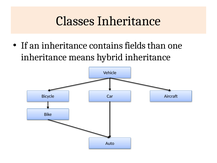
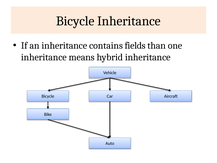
Classes: Classes -> Bicycle (75, 21)
